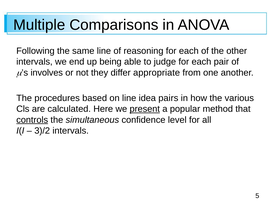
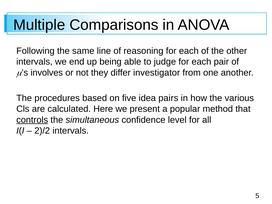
appropriate: appropriate -> investigator (157, 73)
on line: line -> five (129, 98)
present underline: present -> none (145, 109)
3)/2: 3)/2 -> 2)/2 (42, 131)
